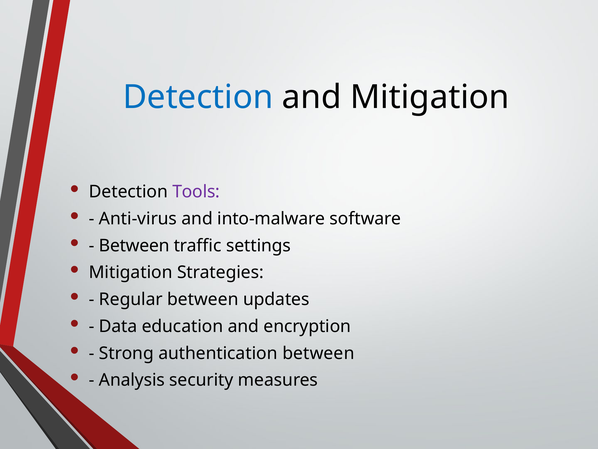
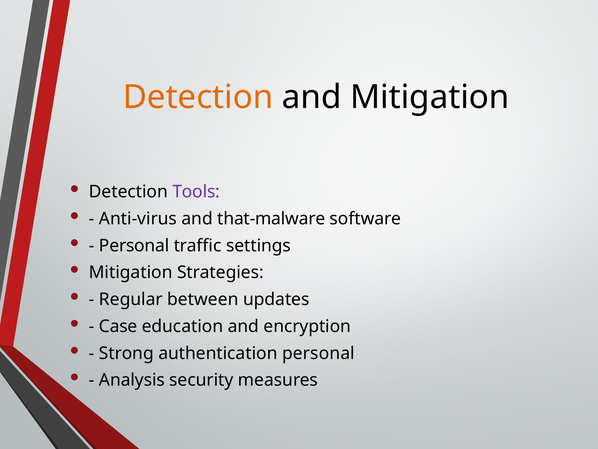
Detection colour: blue -> orange (198, 97)
into-malware: into-malware -> that-malware (271, 218)
Between: Between -> Personal (134, 245)
Data: Data -> Case (118, 326)
authentication between: between -> personal (318, 353)
